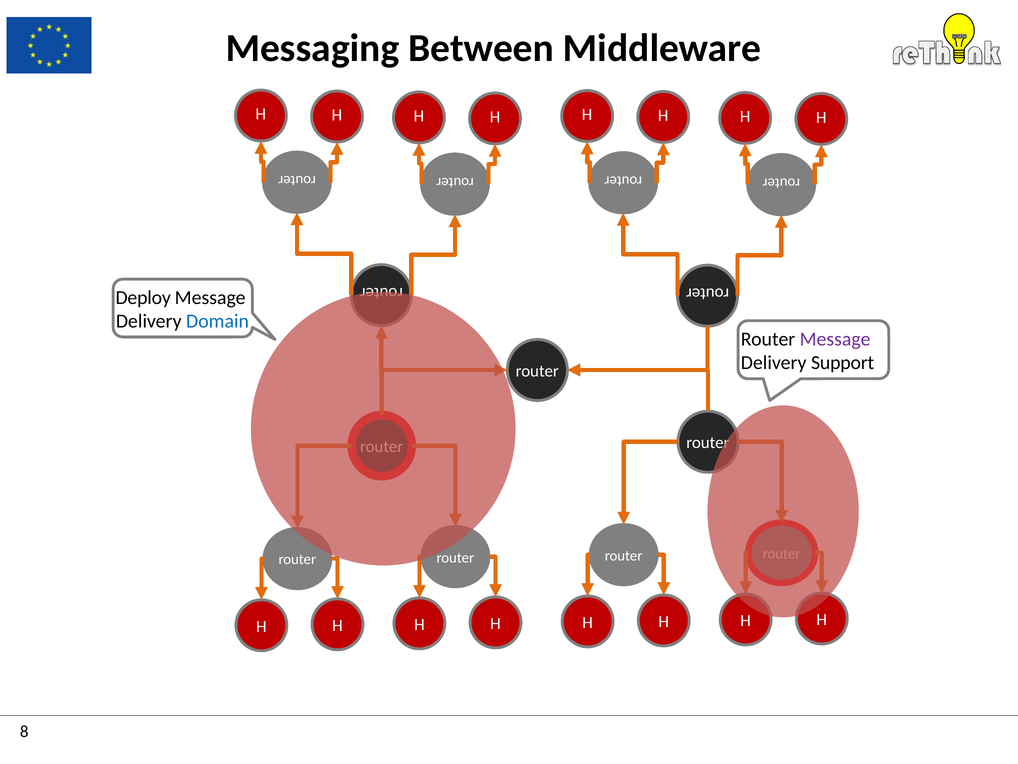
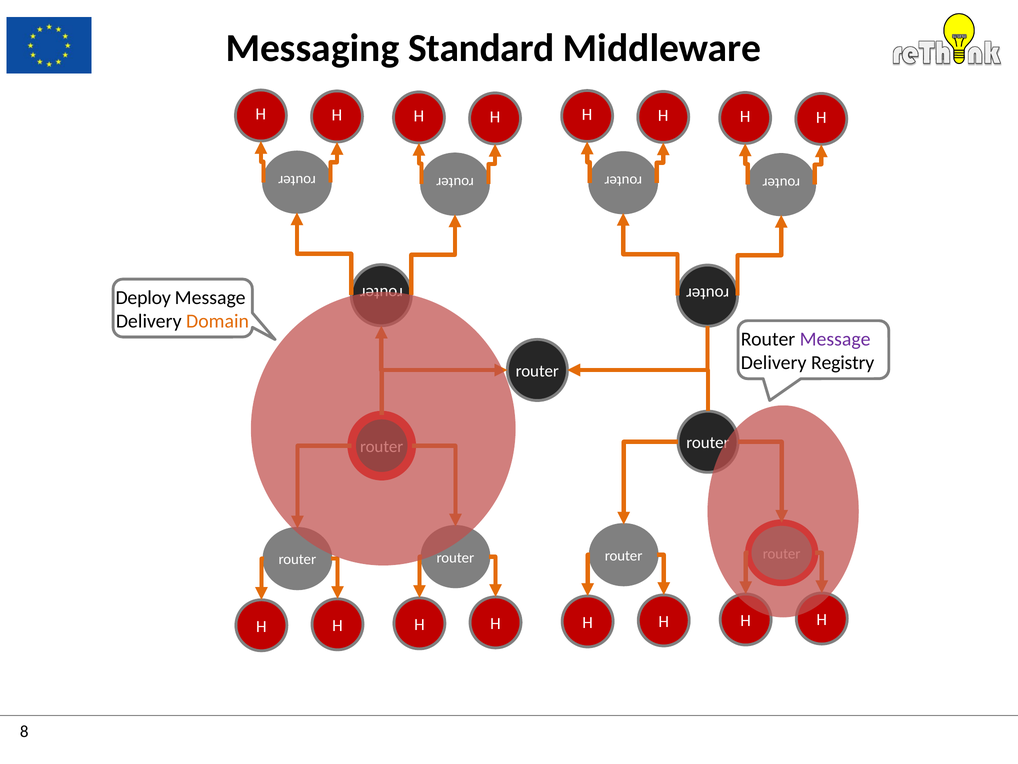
Between: Between -> Standard (481, 48)
Domain colour: blue -> orange (218, 321)
Support: Support -> Registry (843, 363)
